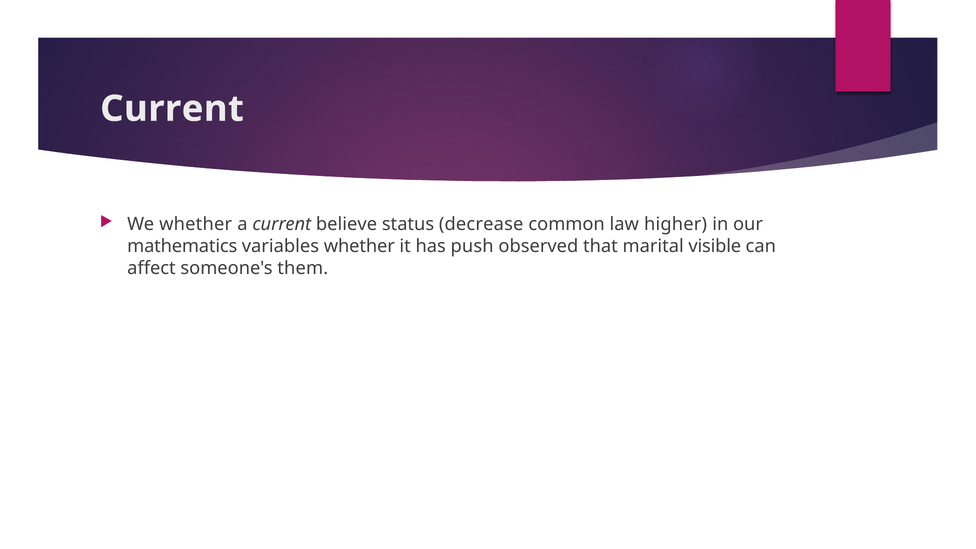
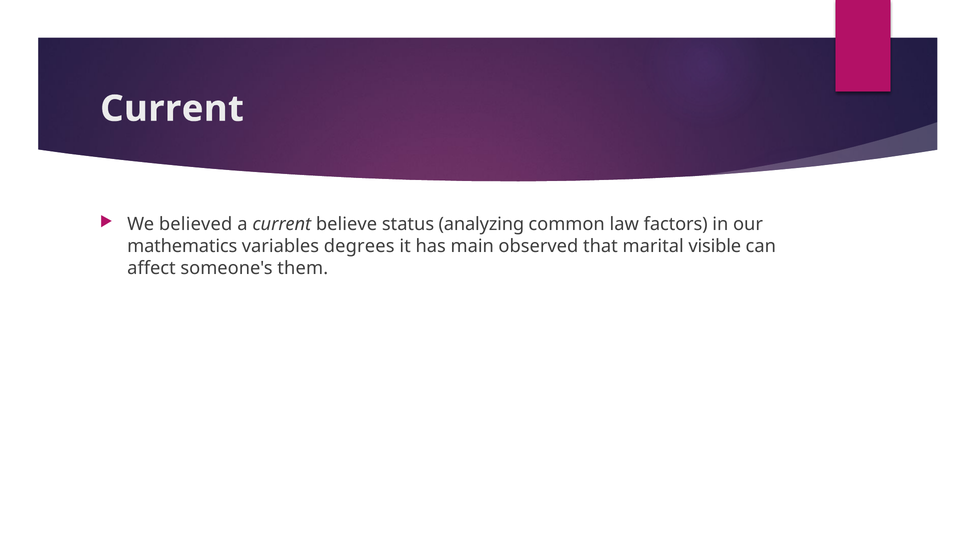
We whether: whether -> believed (196, 224)
decrease: decrease -> analyzing (481, 224)
higher: higher -> factors (676, 224)
variables whether: whether -> degrees (359, 246)
push: push -> main (472, 246)
